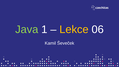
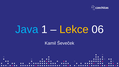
Java colour: light green -> light blue (27, 29)
